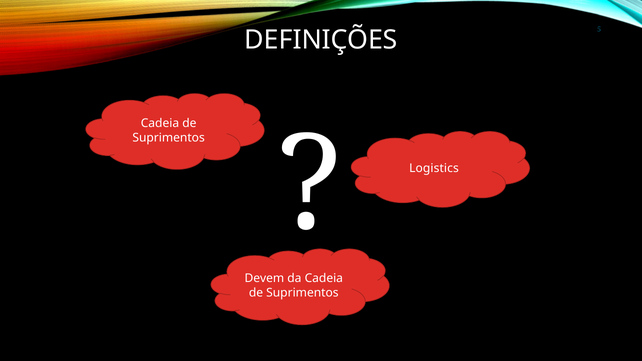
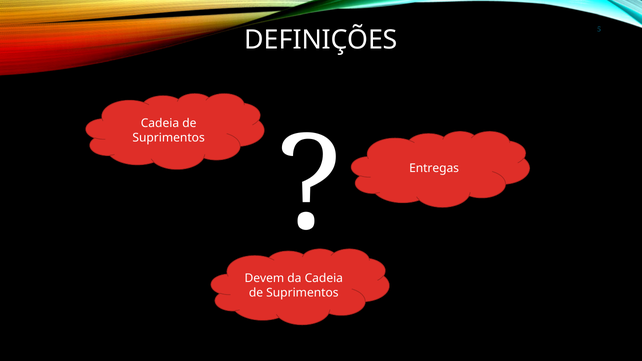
Logistics: Logistics -> Entregas (434, 168)
